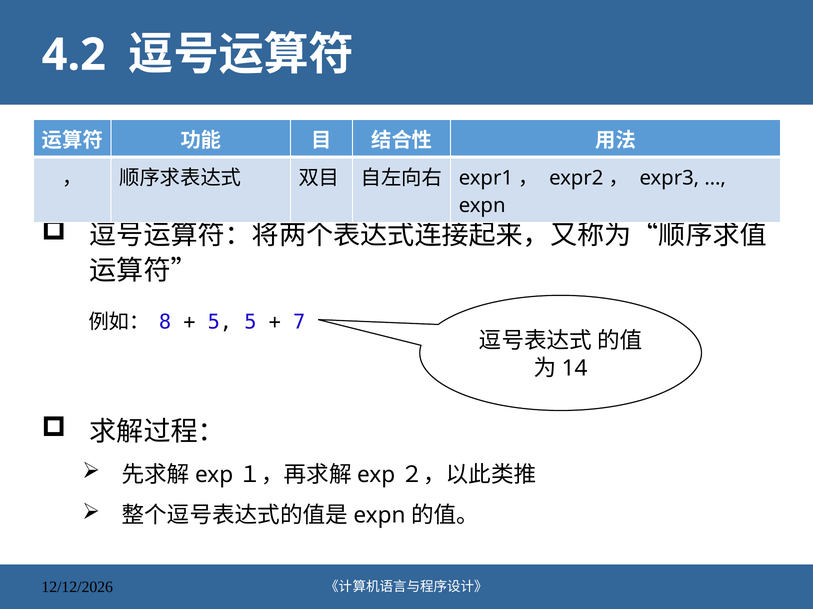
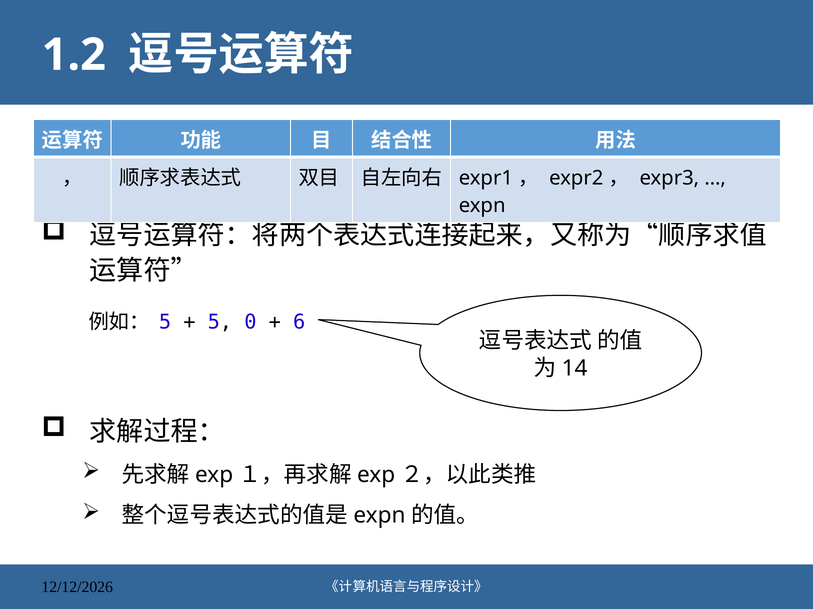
4.2: 4.2 -> 1.2 (74, 55)
8: 8 -> 5 (165, 322)
5 5: 5 -> 0 (250, 322)
7: 7 -> 6 (299, 322)
